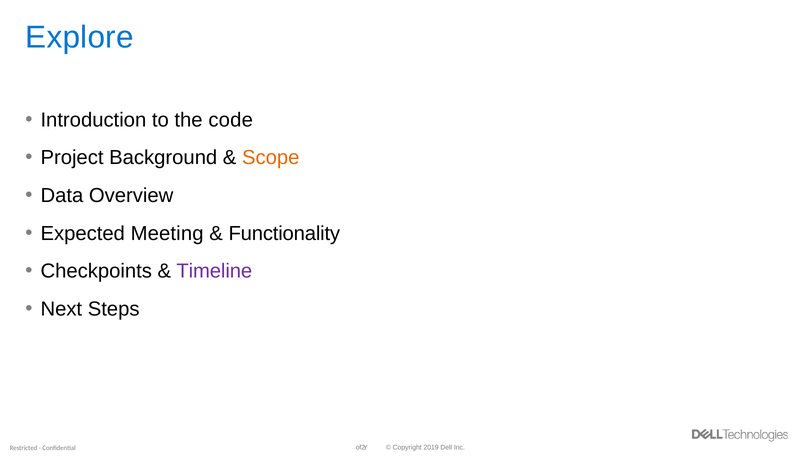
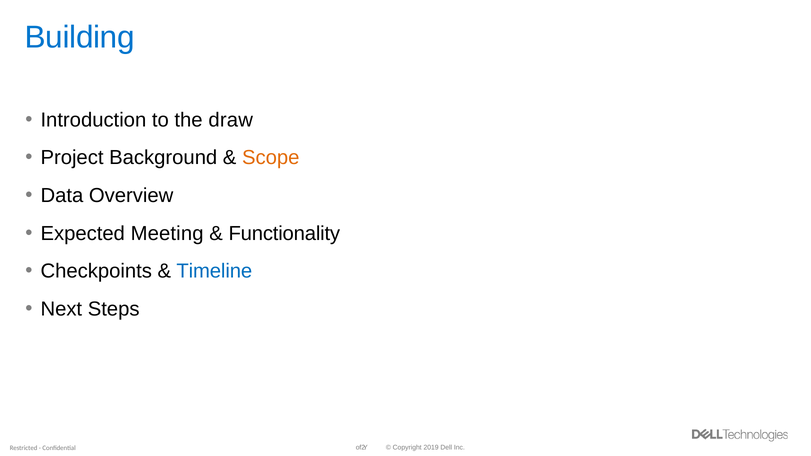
Explore: Explore -> Building (80, 37)
code: code -> draw (231, 120)
Timeline colour: purple -> blue (214, 271)
